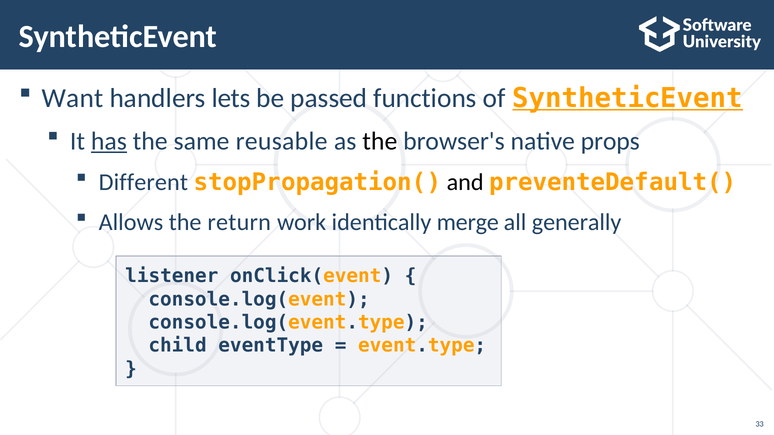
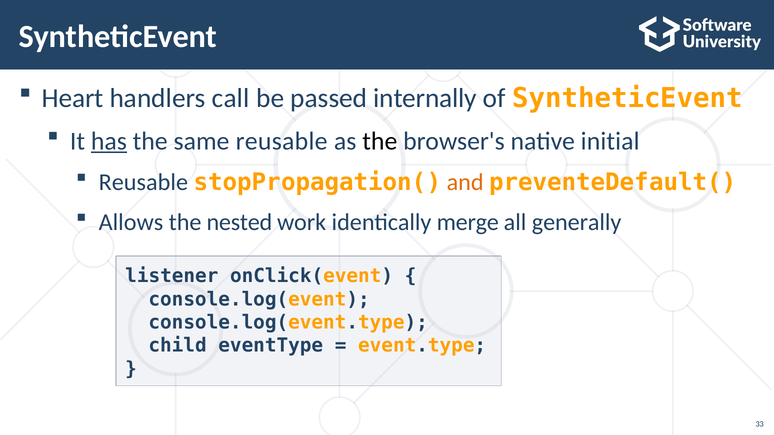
Want: Want -> Heart (73, 98)
lets: lets -> call (231, 98)
functions: functions -> internally (425, 98)
SyntheticEvent underline: present -> none (628, 98)
props: props -> initial (610, 141)
Different: Different -> Reusable (143, 182)
and colour: black -> orange (465, 182)
return: return -> nested (239, 222)
